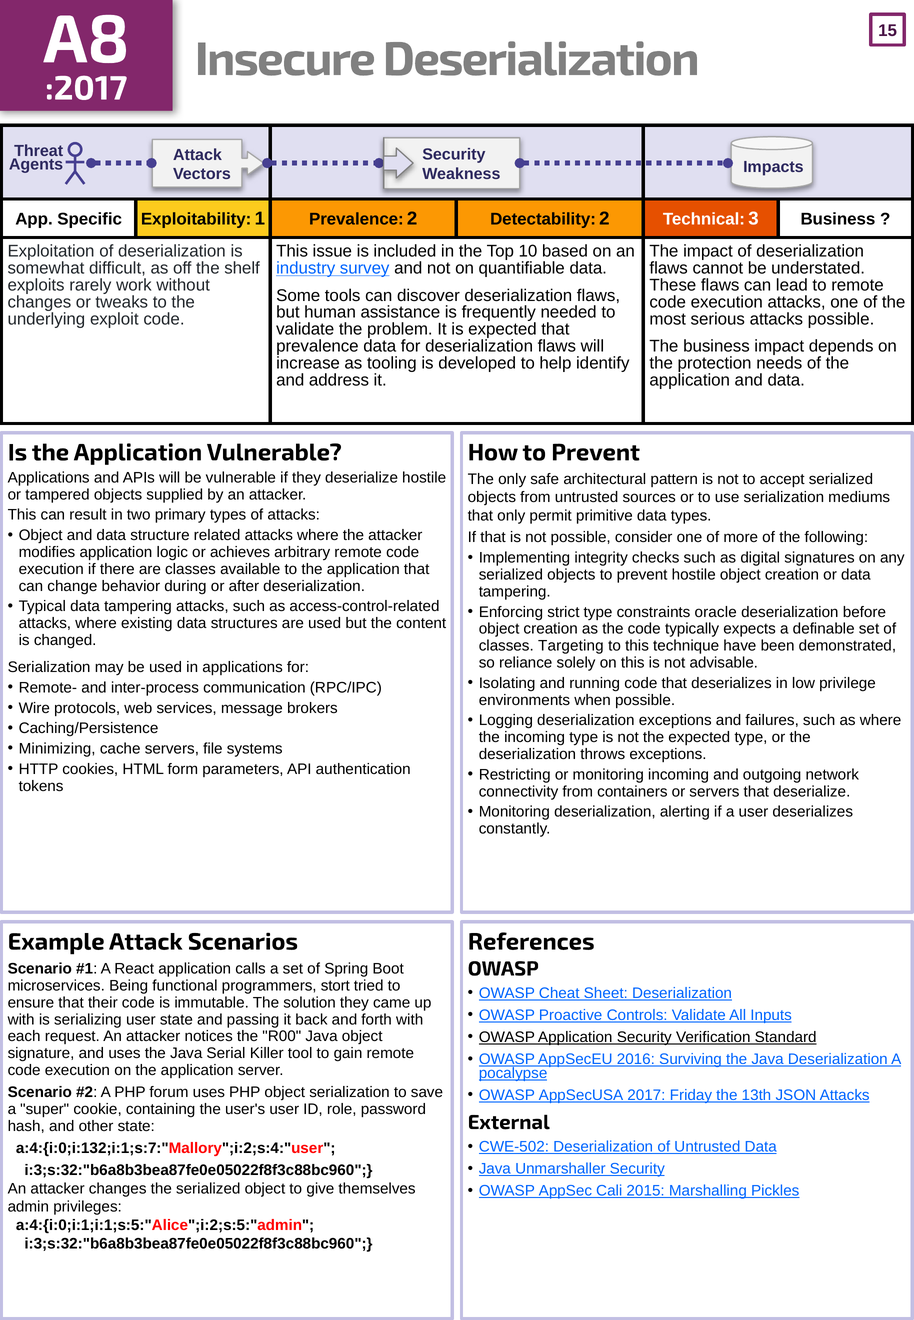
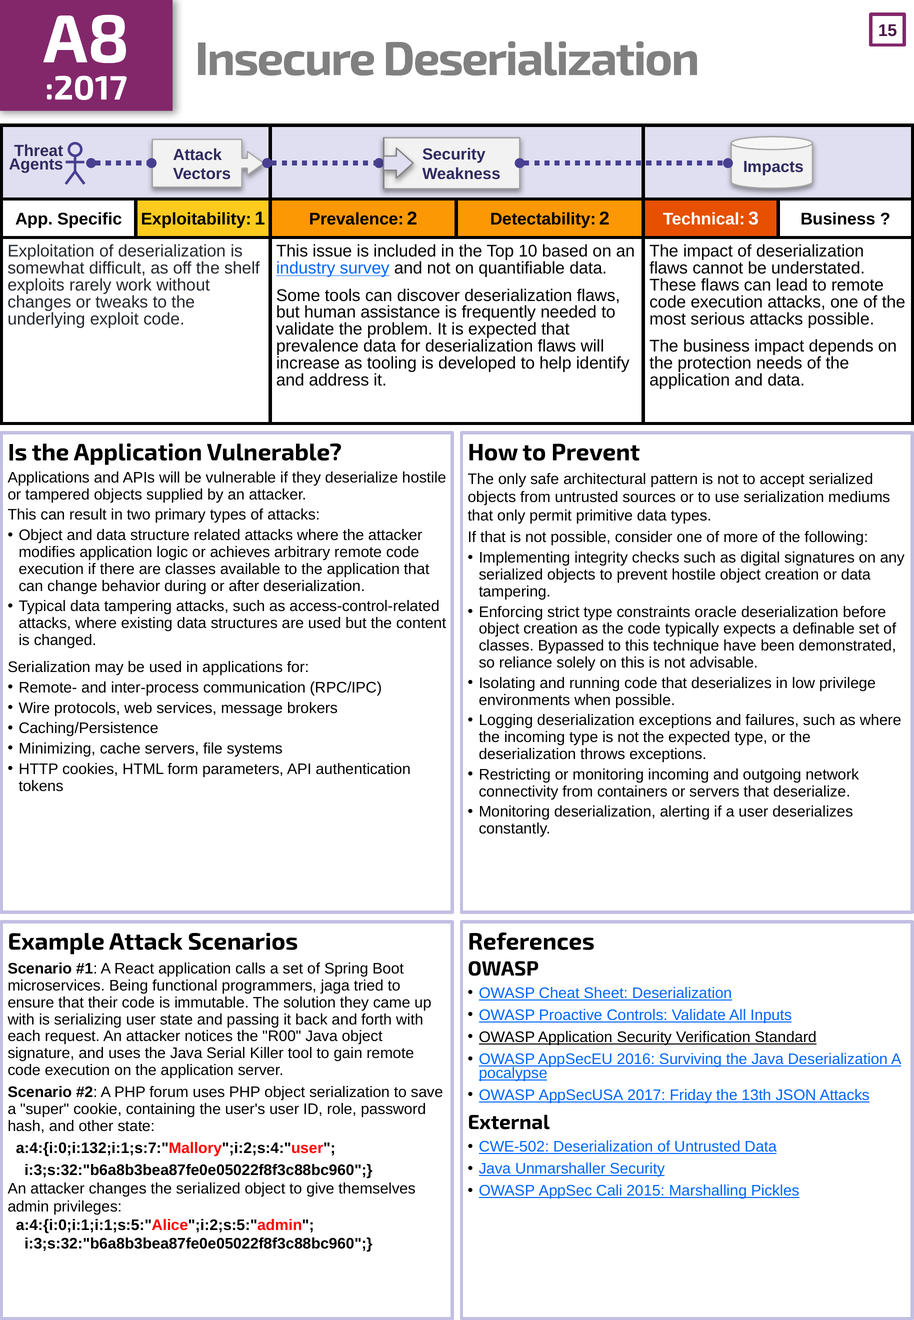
Targeting: Targeting -> Bypassed (571, 646)
stort: stort -> jaga (335, 986)
